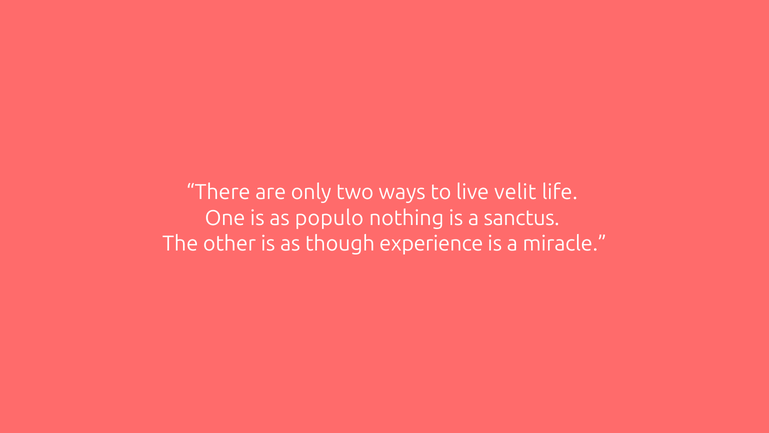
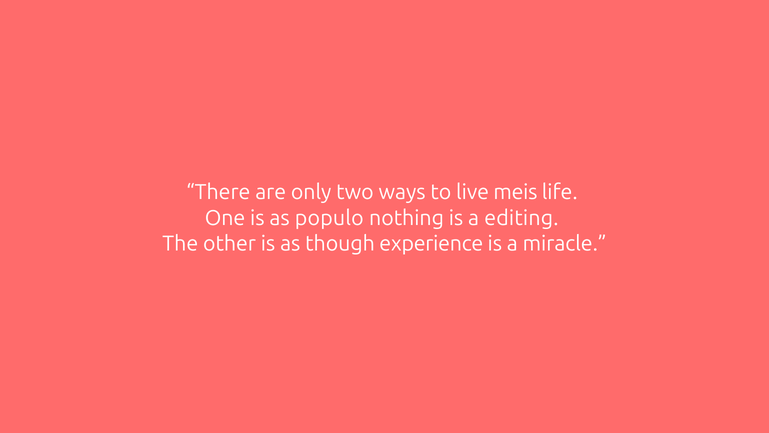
velit: velit -> meis (515, 192)
sanctus: sanctus -> editing (521, 218)
